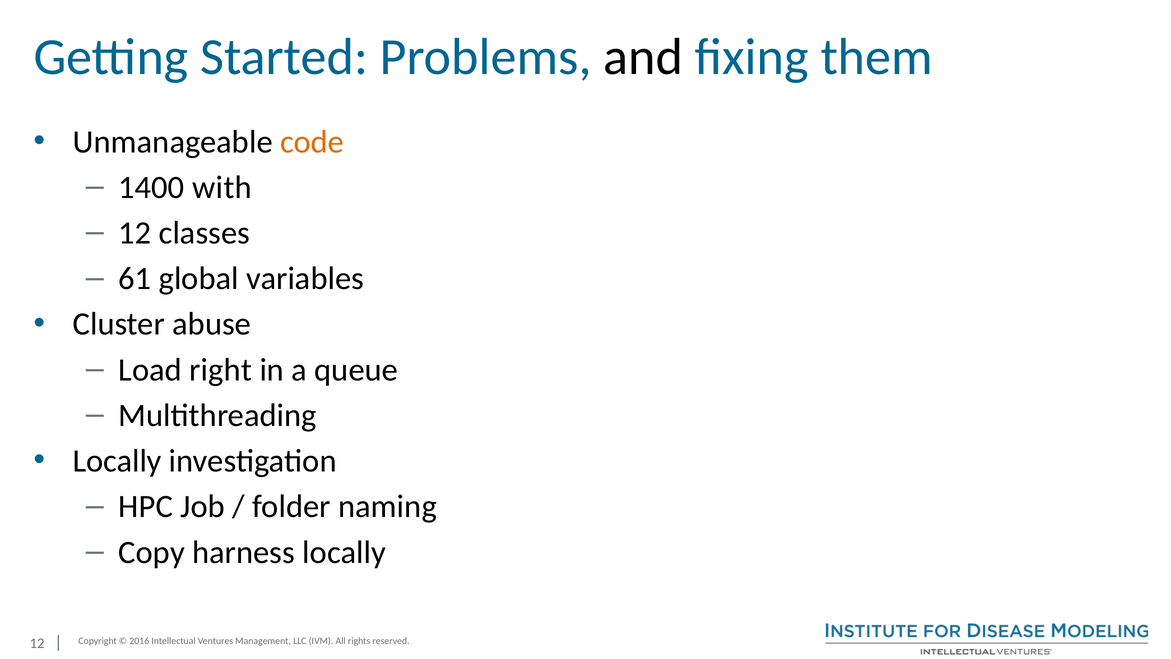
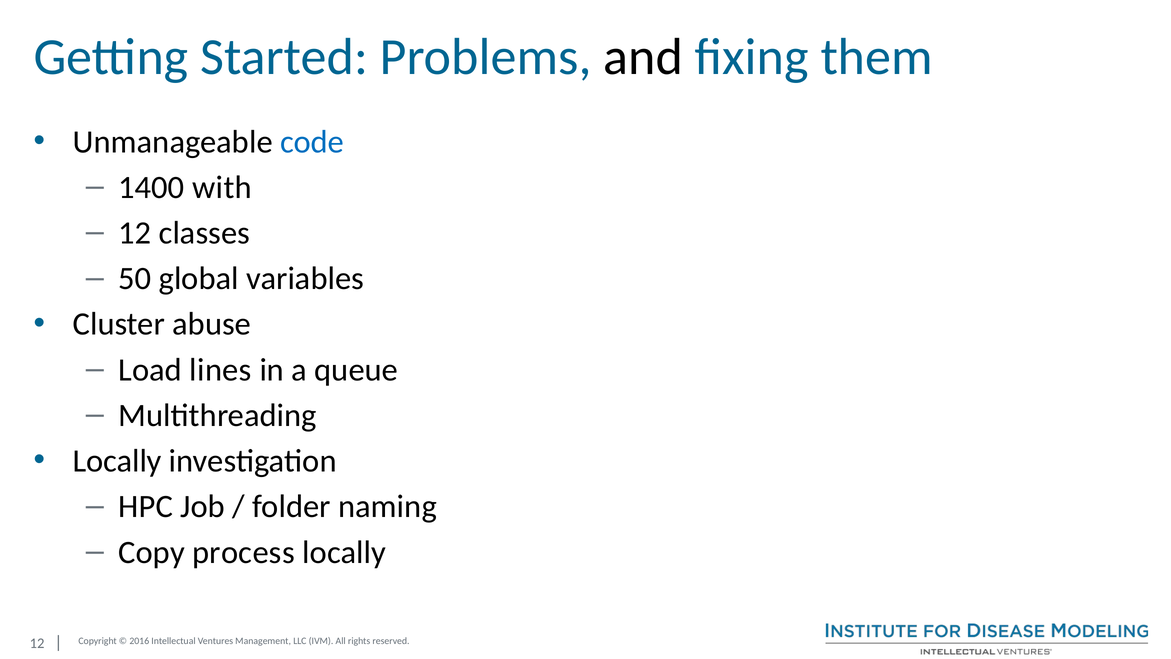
code colour: orange -> blue (312, 142)
61: 61 -> 50 (135, 279)
right: right -> lines (221, 370)
harness: harness -> process (243, 552)
